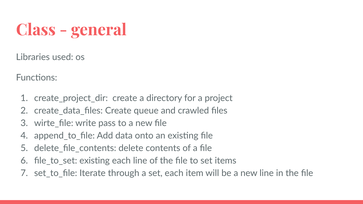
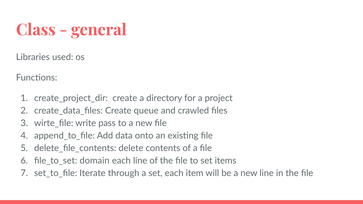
file_to_set existing: existing -> domain (95, 161)
